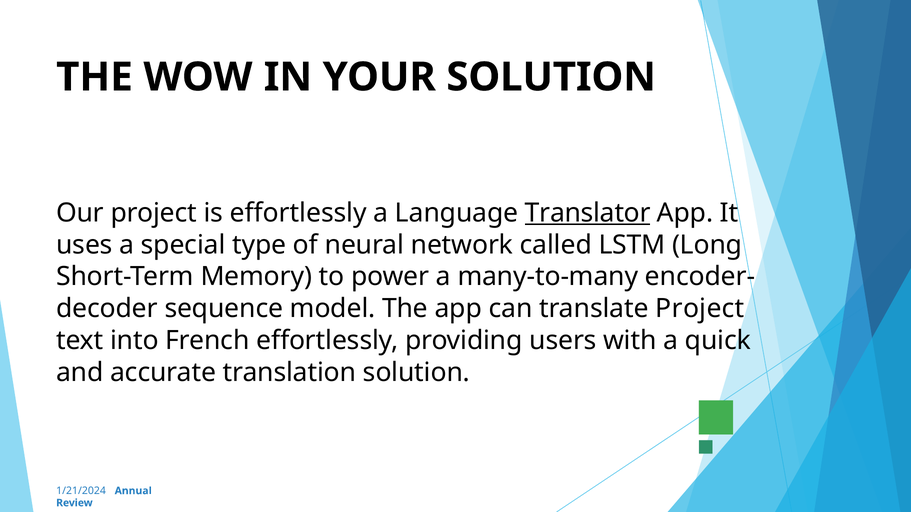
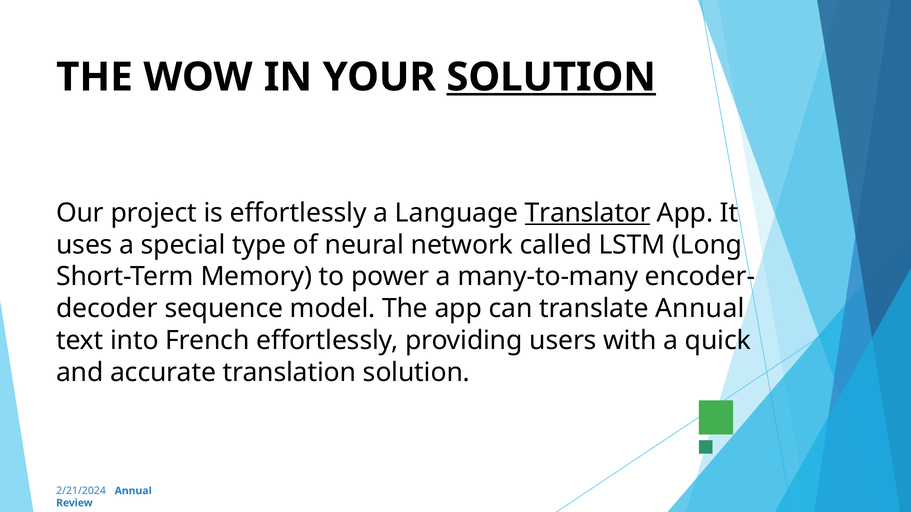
SOLUTION underline: none -> present (551, 77)
translate Project: Project -> Annual (700, 309)
1/21/2024: 1/21/2024 -> 2/21/2024 (81, 491)
